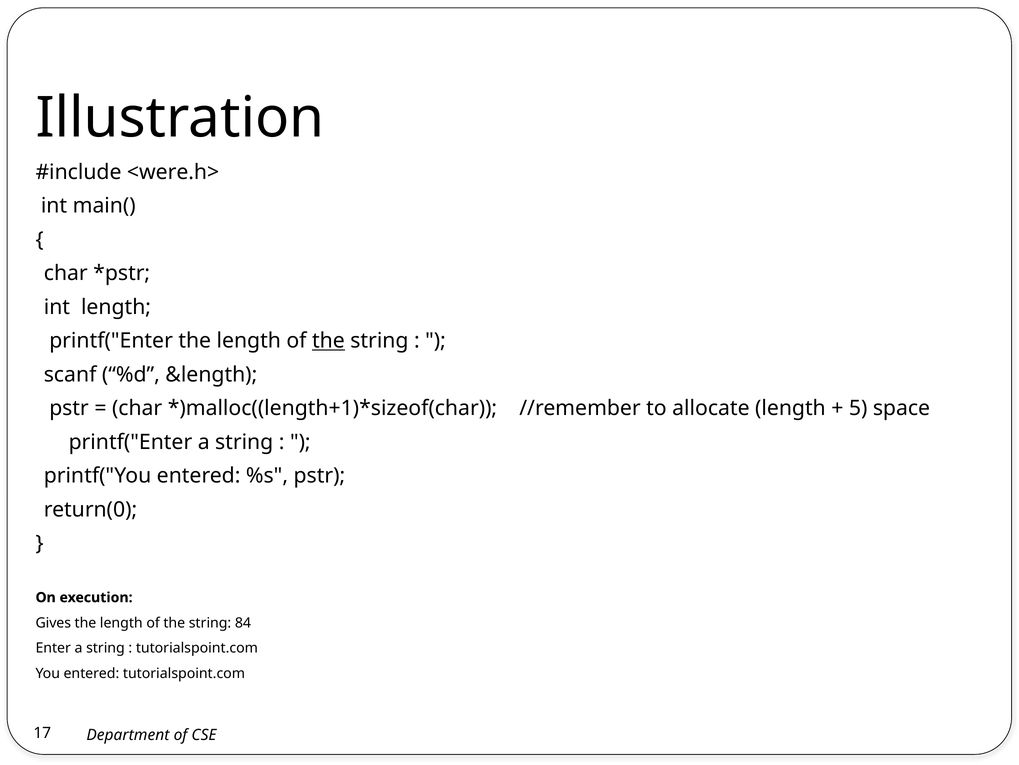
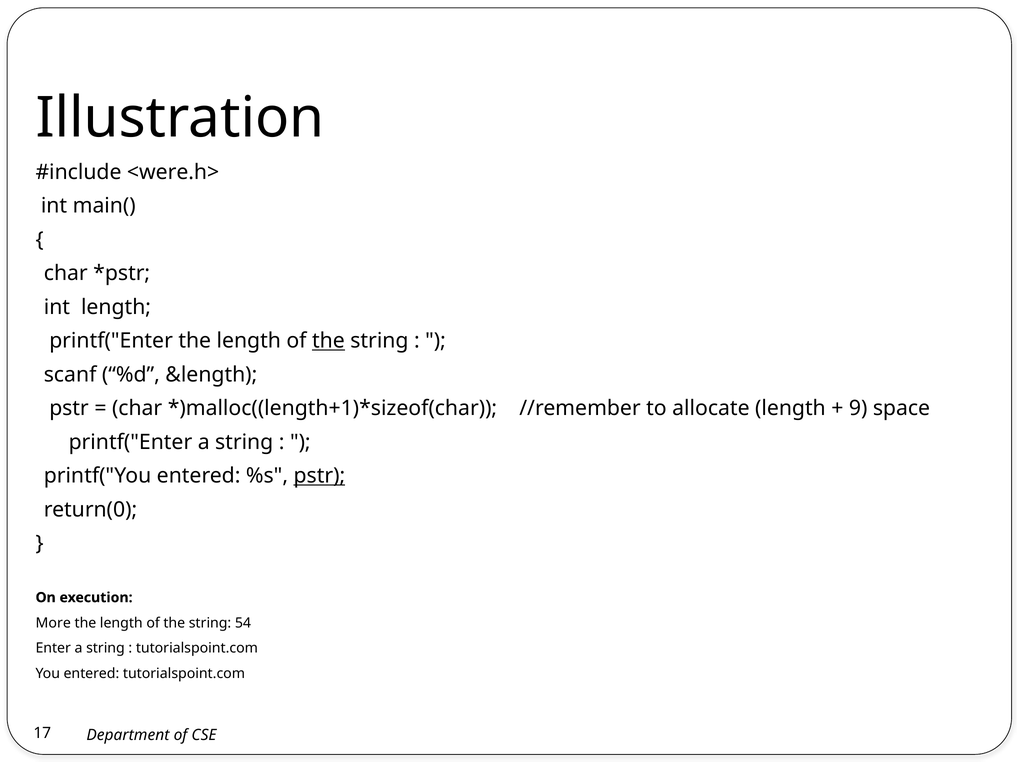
5: 5 -> 9 (858, 408)
pstr underline: none -> present (319, 475)
Gives: Gives -> More (53, 622)
84: 84 -> 54 (243, 622)
